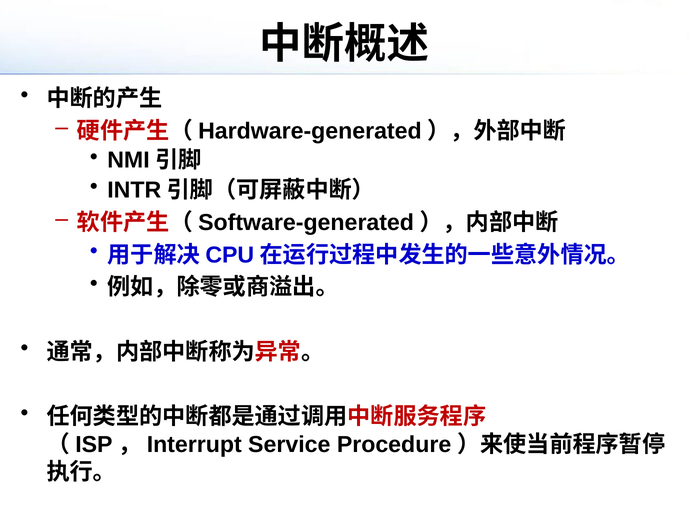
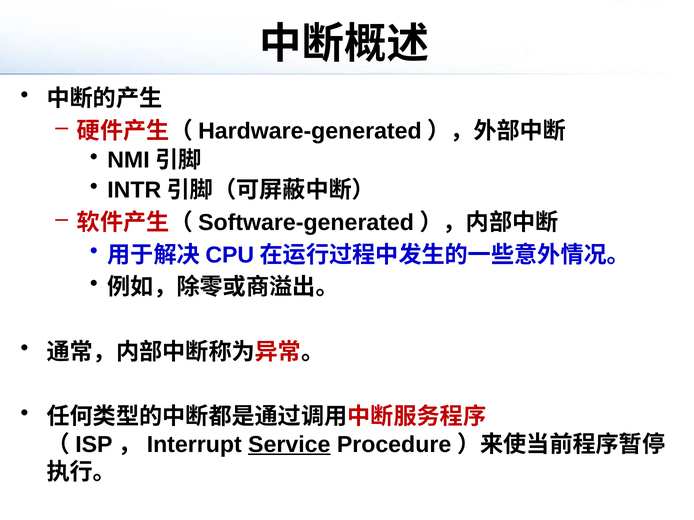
Service underline: none -> present (289, 445)
